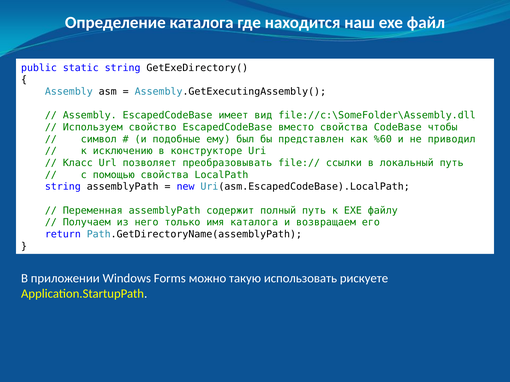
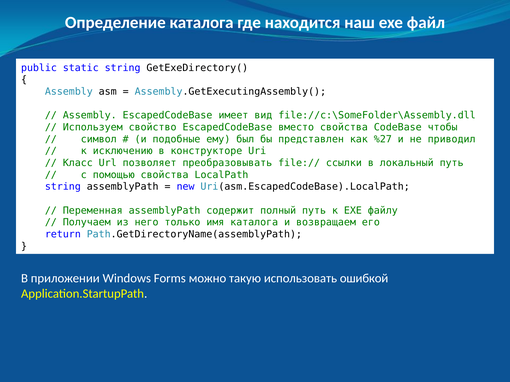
%60: %60 -> %27 (383, 139)
рискуете: рискуете -> ошибкой (364, 279)
